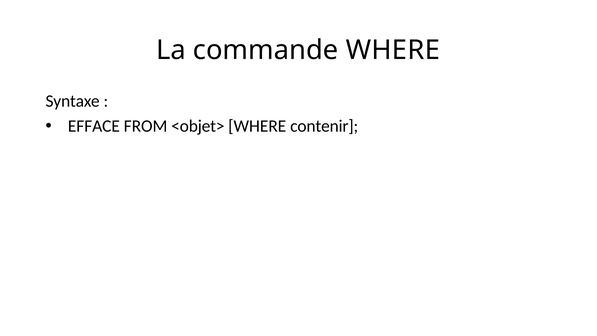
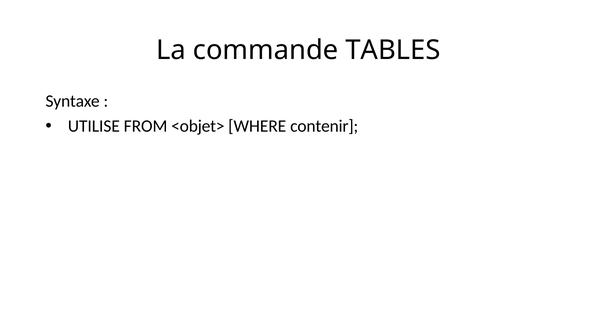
commande WHERE: WHERE -> TABLES (393, 50)
EFFACE: EFFACE -> UTILISE (94, 126)
